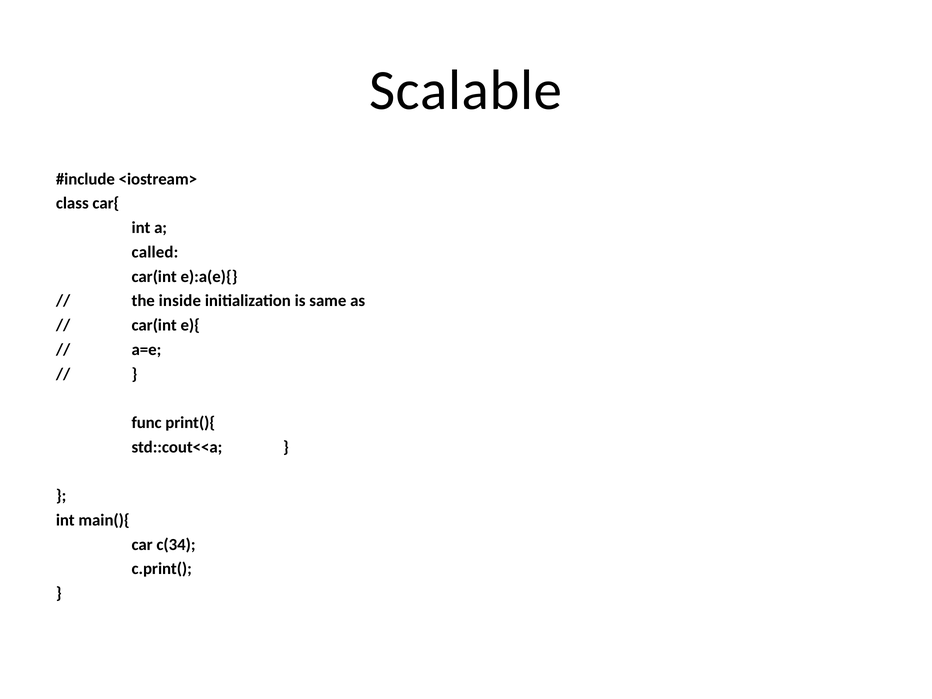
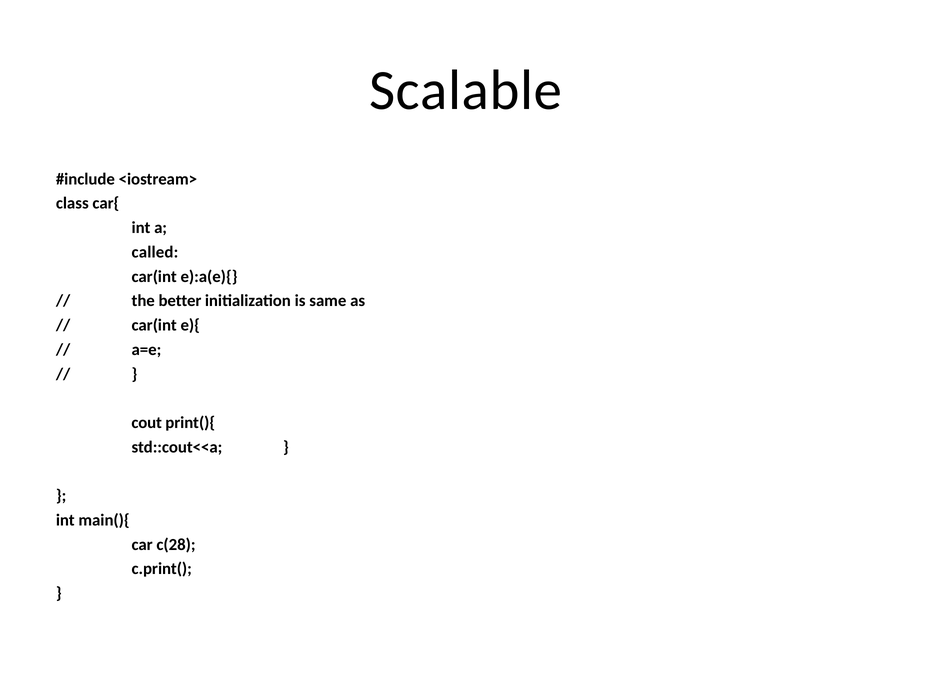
inside: inside -> better (180, 301)
func: func -> cout (147, 423)
c(34: c(34 -> c(28 (176, 545)
